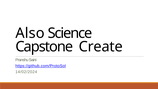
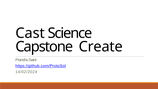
Also: Also -> Cast (30, 33)
